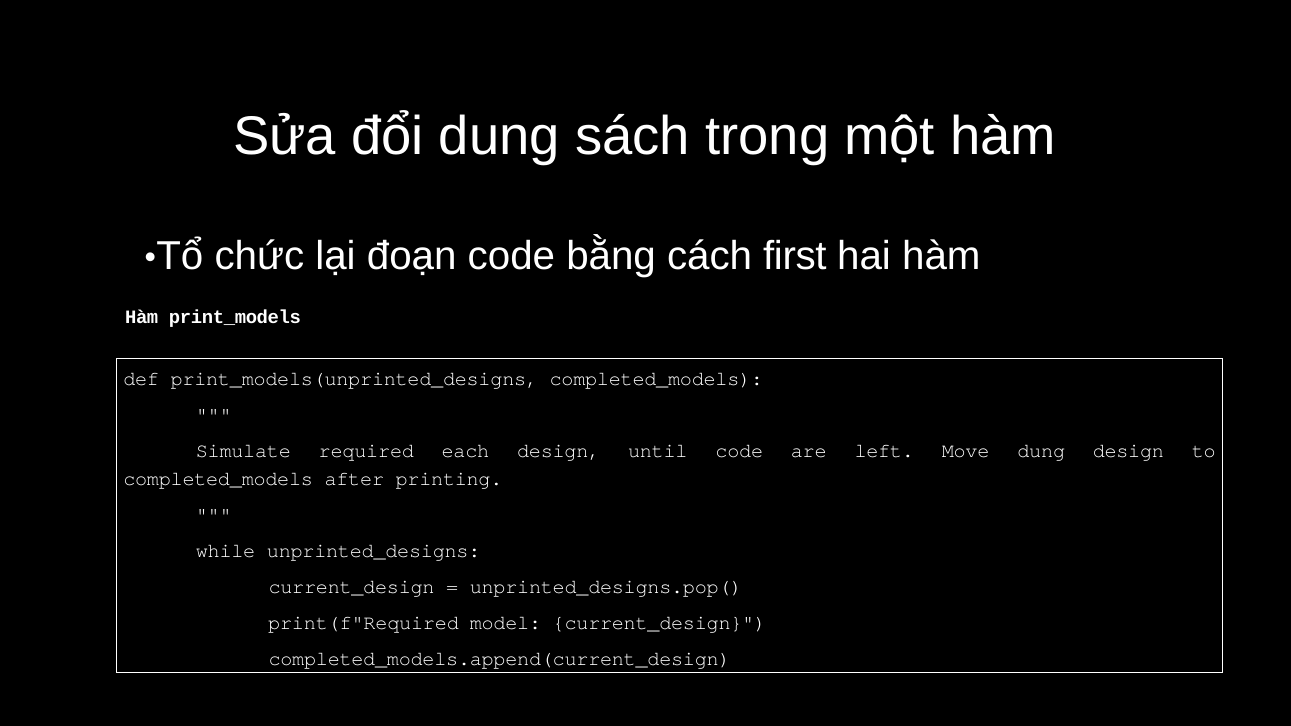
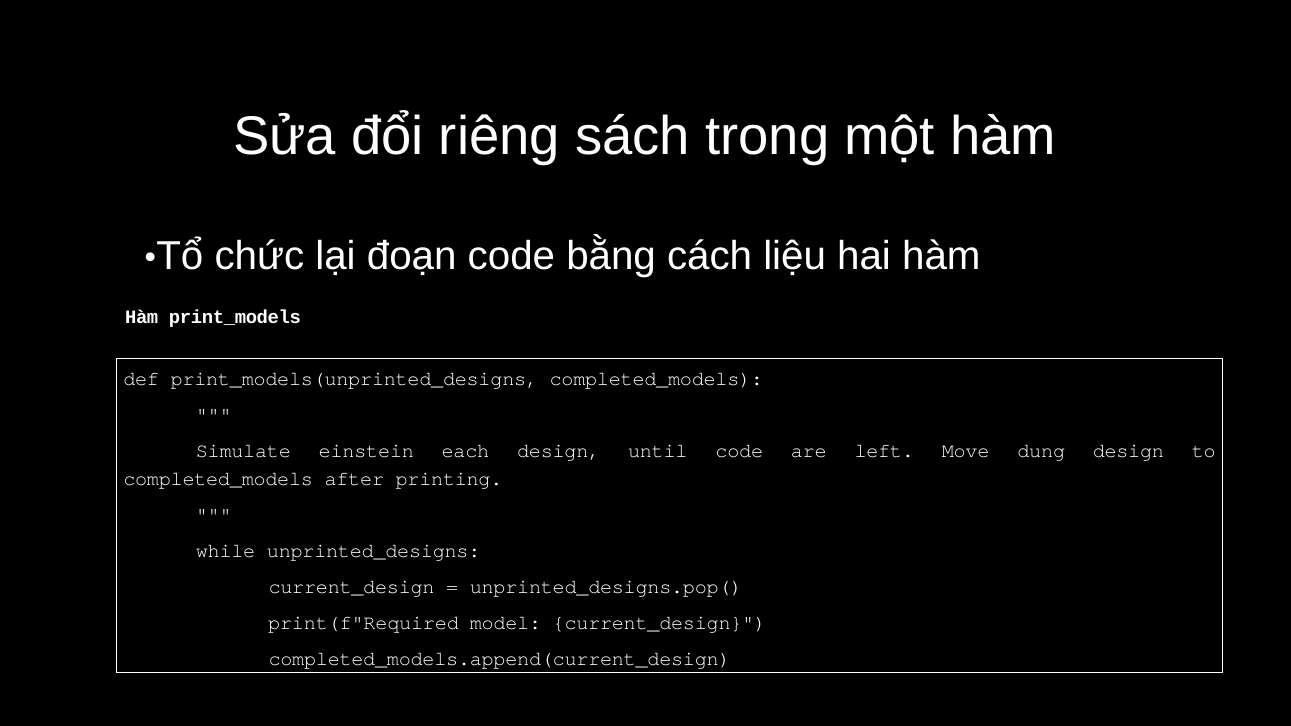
đổi dung: dung -> riêng (500, 137)
first: first -> liệu (795, 257)
required: required -> einstein (366, 451)
